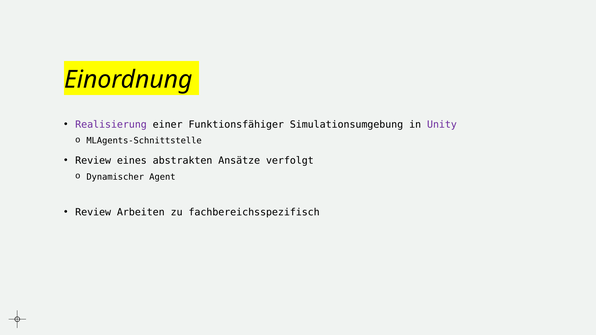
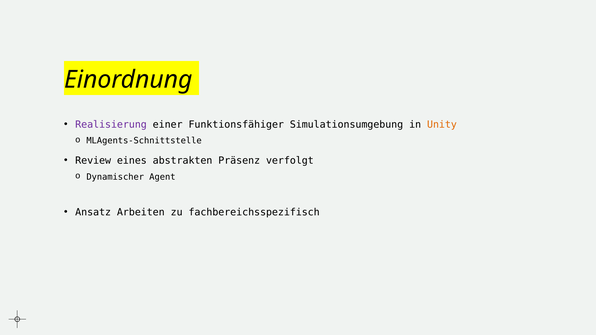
Unity colour: purple -> orange (442, 125)
Ansätze: Ansätze -> Präsenz (239, 161)
Review: Review -> Ansatz (93, 212)
